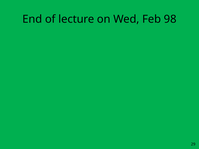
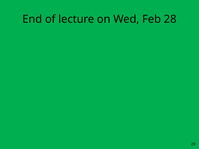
98: 98 -> 28 (170, 19)
